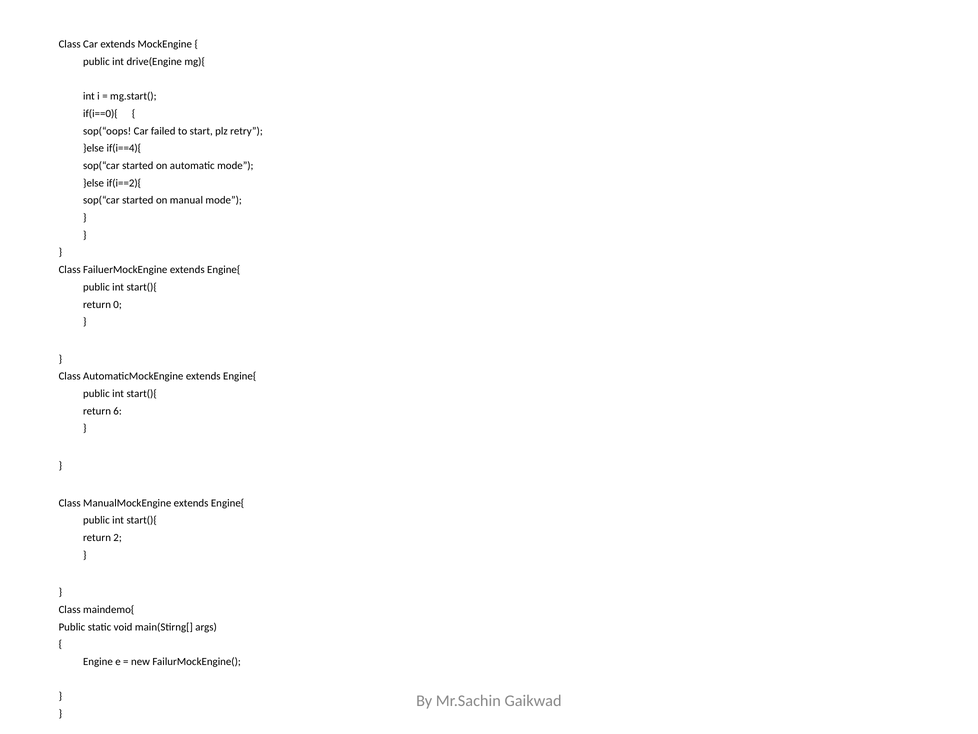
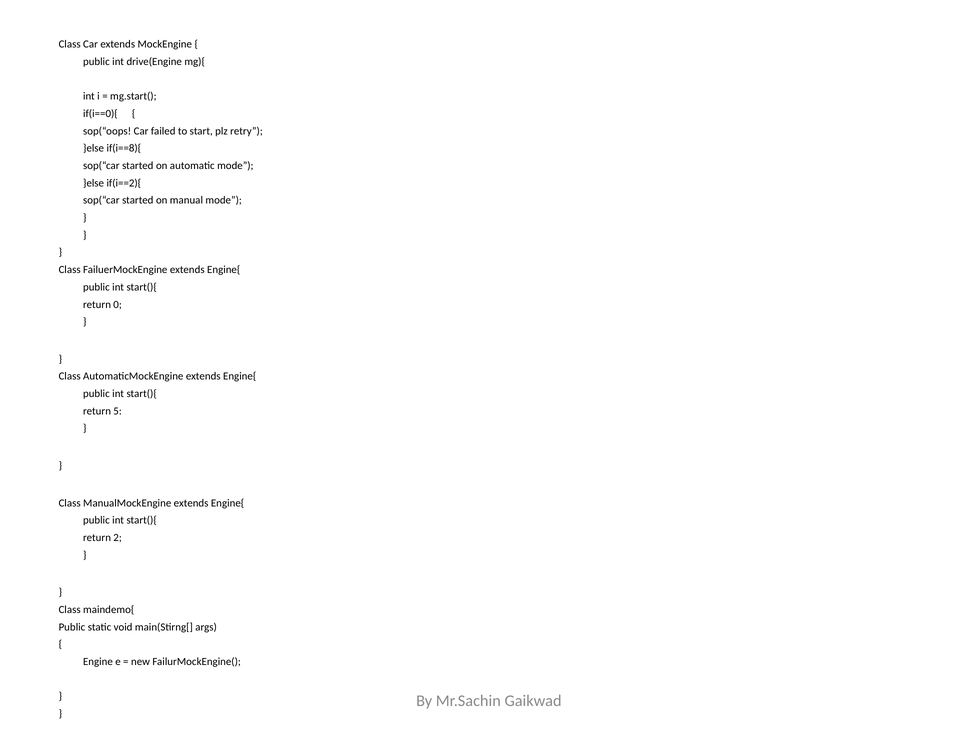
if(i==4){: if(i==4){ -> if(i==8){ (124, 148)
6: 6 -> 5 (118, 411)
